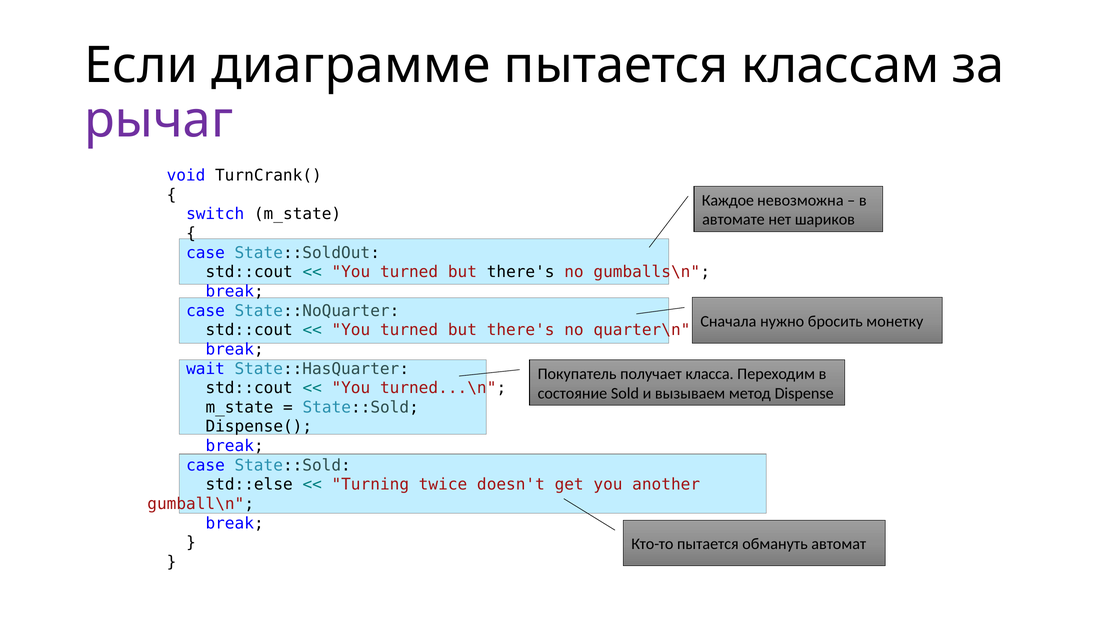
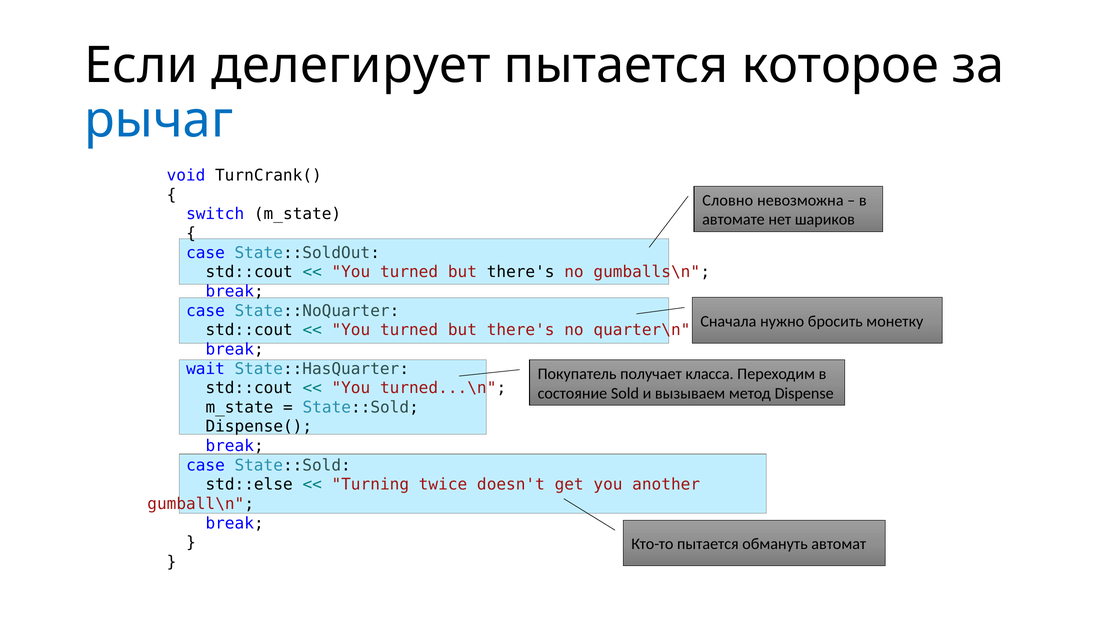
диаграмме: диаграмме -> делегирует (351, 65)
классам: классам -> которое (840, 65)
рычаг colour: purple -> blue (159, 120)
Каждое: Каждое -> Словно (728, 200)
